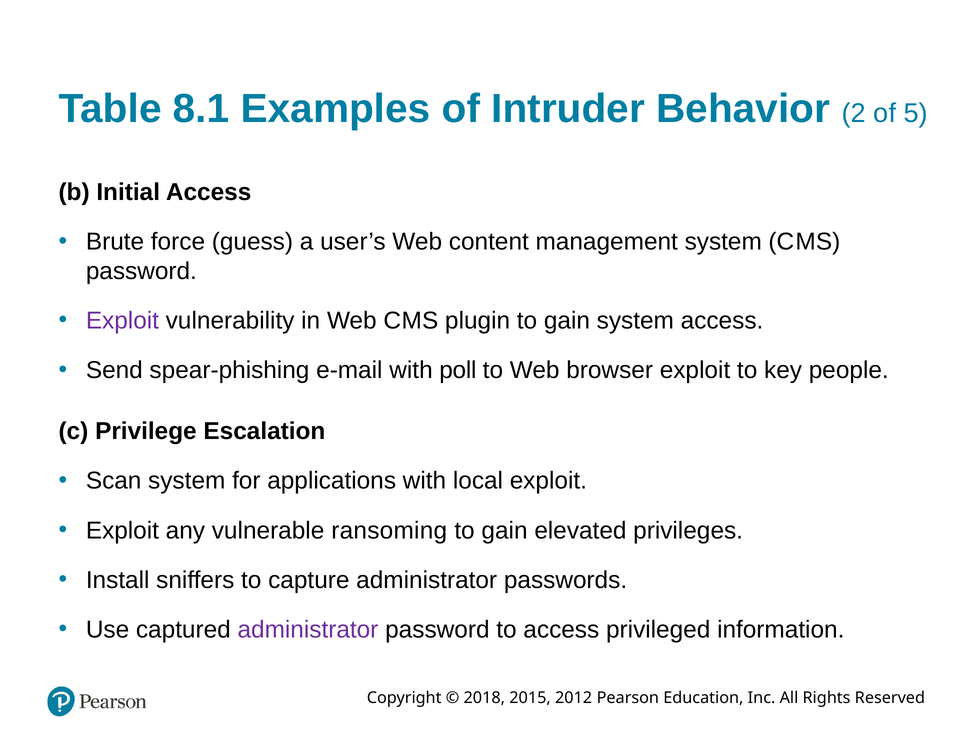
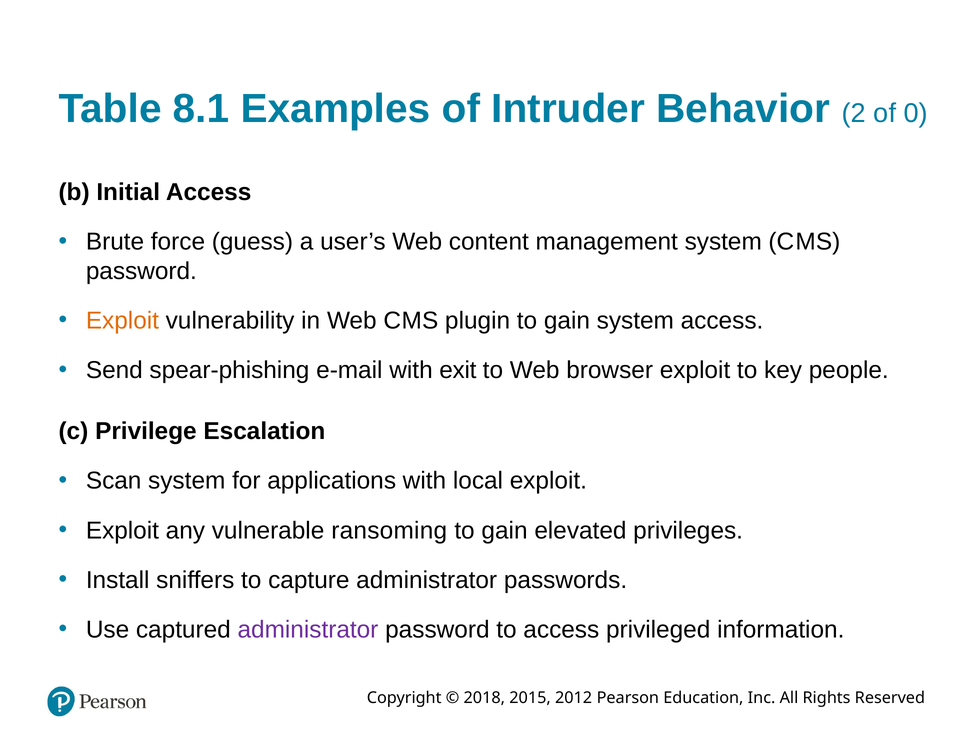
5: 5 -> 0 (916, 113)
Exploit colour: purple -> orange (122, 321)
poll: poll -> exit (458, 370)
